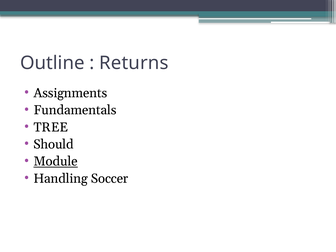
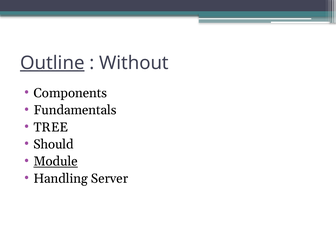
Outline underline: none -> present (52, 63)
Returns: Returns -> Without (134, 63)
Assignments: Assignments -> Components (70, 93)
Soccer: Soccer -> Server (110, 179)
